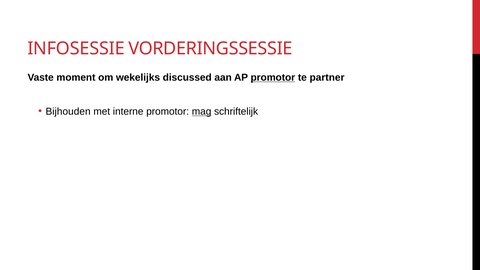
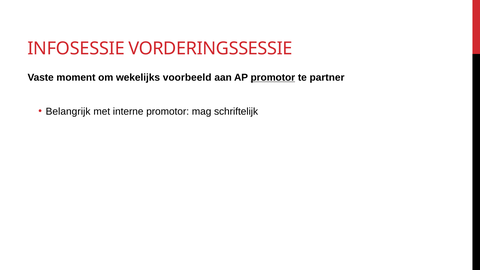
discussed: discussed -> voorbeeld (187, 77)
Bijhouden: Bijhouden -> Belangrijk (68, 112)
mag underline: present -> none (202, 112)
